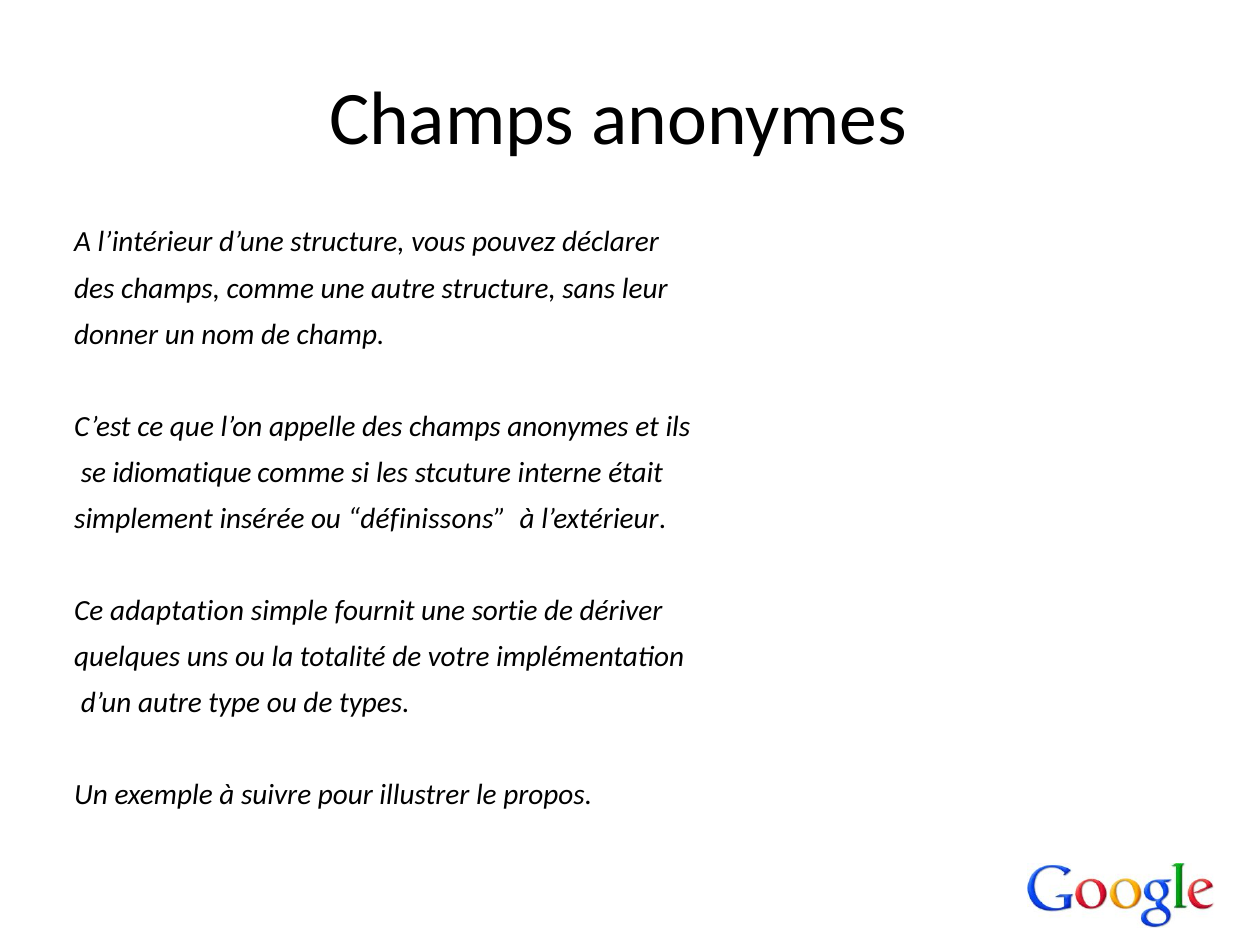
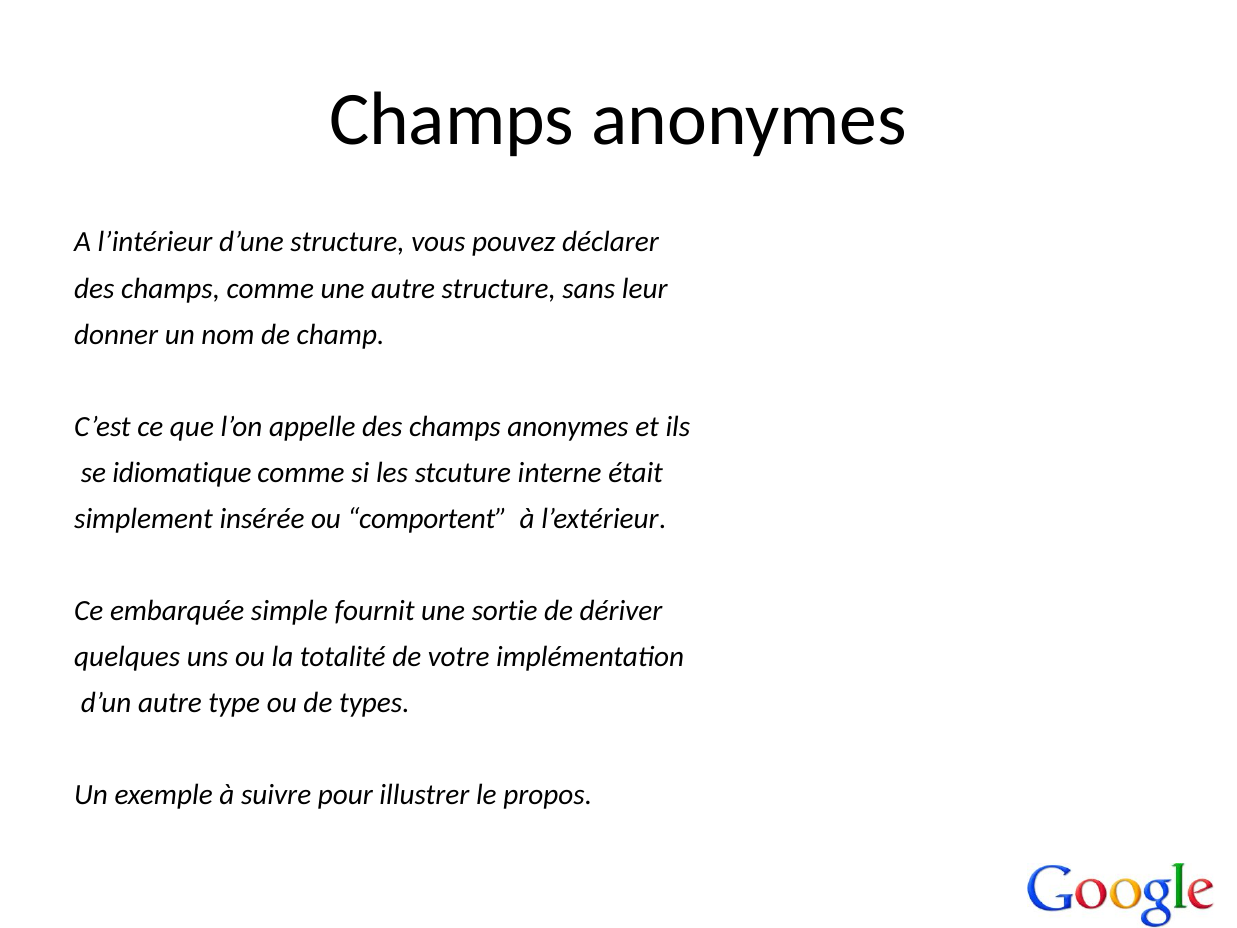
définissons: définissons -> comportent (427, 519)
adaptation: adaptation -> embarquée (177, 611)
